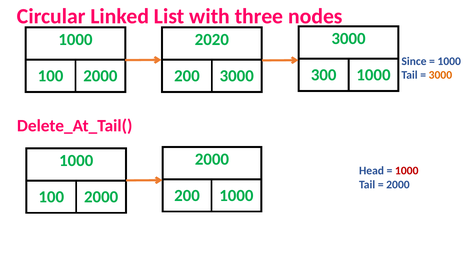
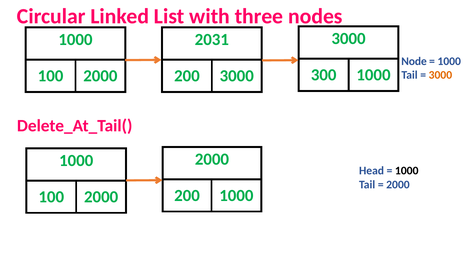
2020: 2020 -> 2031 (212, 40)
Since: Since -> Node (414, 61)
1000 colour: red -> black (407, 170)
